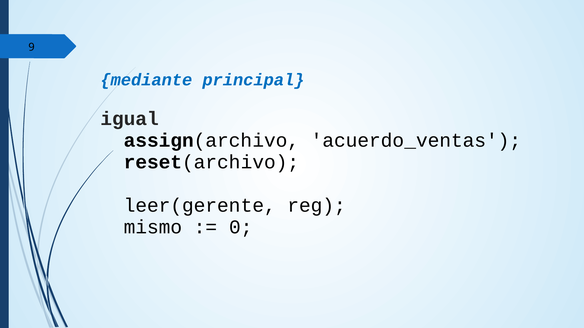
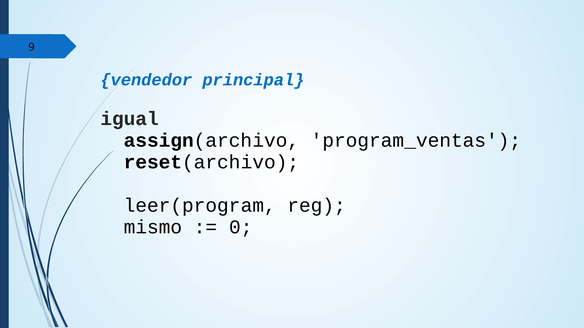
mediante: mediante -> vendedor (146, 80)
acuerdo_ventas: acuerdo_ventas -> program_ventas (416, 141)
leer(gerente: leer(gerente -> leer(program (200, 206)
